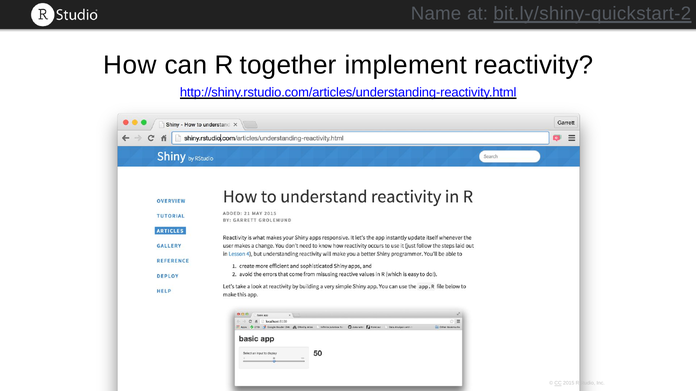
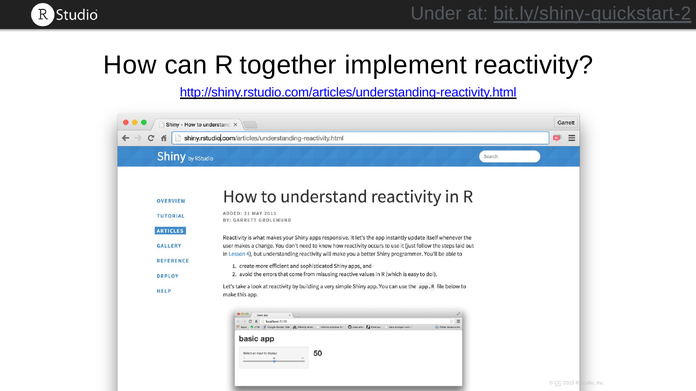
Name: Name -> Under (436, 14)
